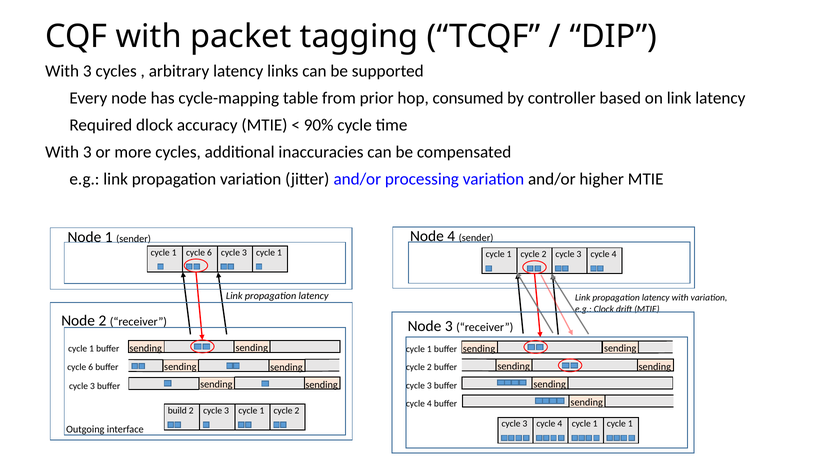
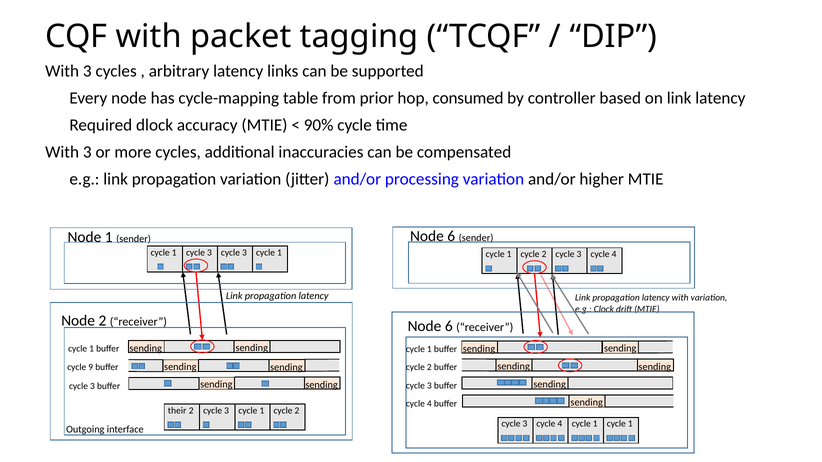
4: 4 -> 6 (451, 236)
1 cycle 6: 6 -> 3 (209, 253)
3: 3 -> 6 (449, 326)
6: 6 -> 9 (91, 368)
build: build -> their (177, 411)
